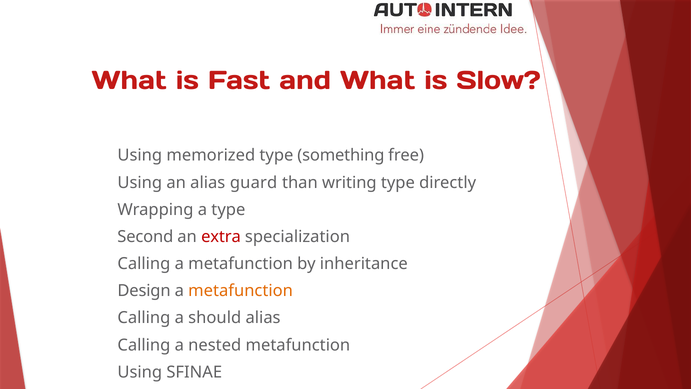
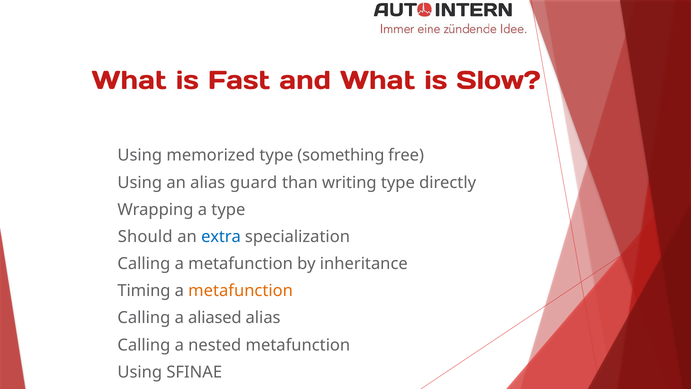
Second: Second -> Should (145, 237)
extra colour: red -> blue (221, 237)
Design: Design -> Timing (144, 291)
should: should -> aliased (215, 318)
